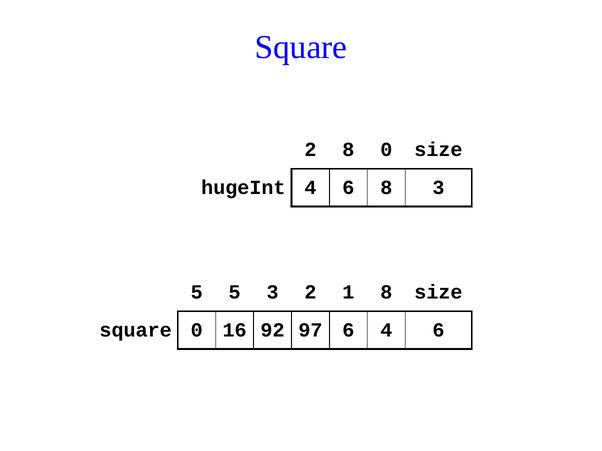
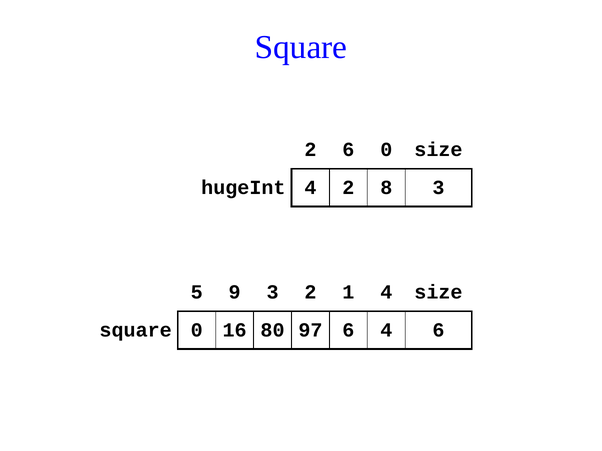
2 8: 8 -> 6 (348, 150)
hugeInt 4 6: 6 -> 2 (348, 188)
5 5: 5 -> 9 (235, 292)
1 8: 8 -> 4 (386, 292)
92: 92 -> 80 (273, 330)
